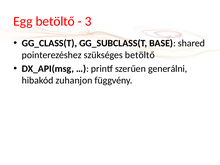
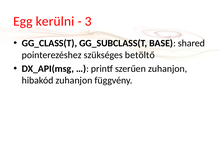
Egg betöltő: betöltő -> kerülni (55, 21)
szerűen generálni: generálni -> zuhanjon (168, 69)
